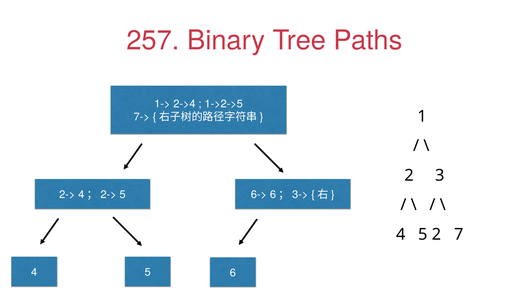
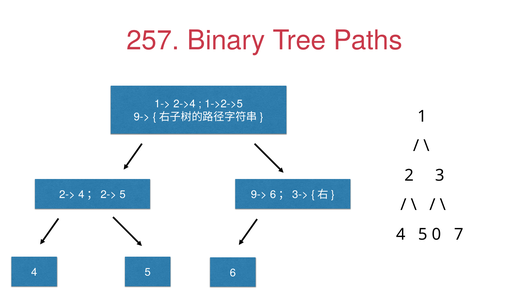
7->: 7-> -> 9-> (142, 117)
6->: 6-> -> 9-> (259, 194)
5 2: 2 -> 0 (437, 234)
